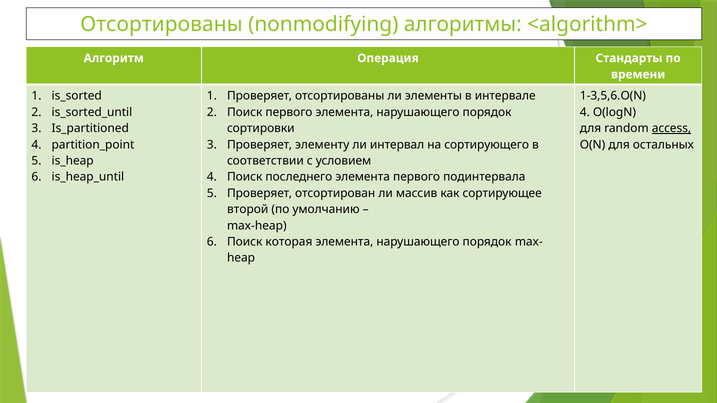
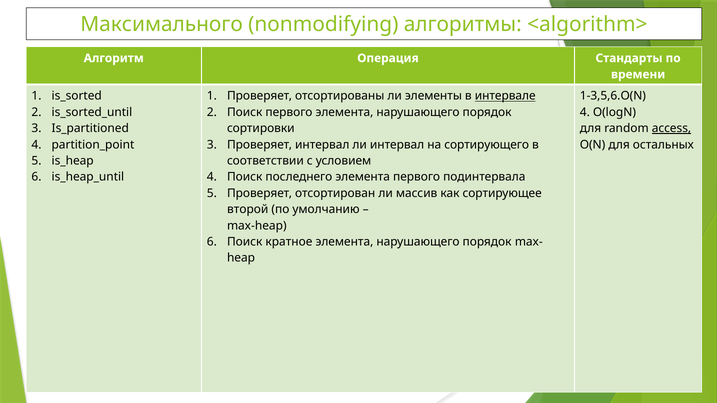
Отсортированы: Отсортированы -> Максимального (162, 24)
интервале underline: none -> present (505, 96)
Проверяет элементу: элементу -> интервал (322, 145)
которая: которая -> кратное (289, 242)
